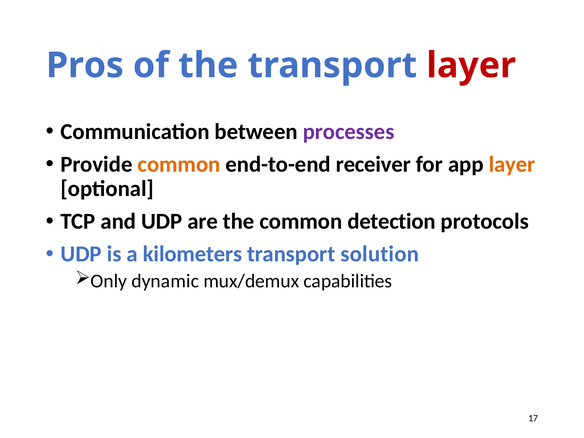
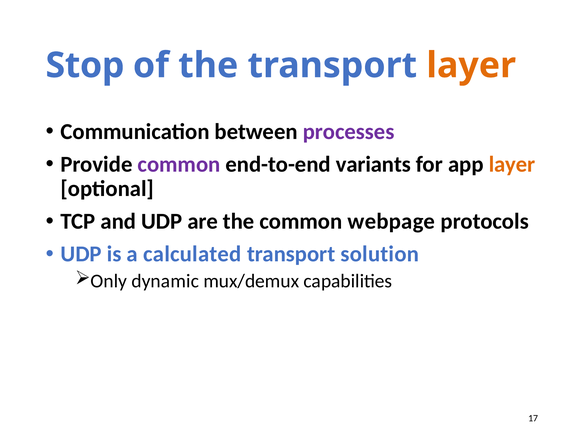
Pros: Pros -> Stop (85, 65)
layer colour: red -> orange (471, 65)
common colour: orange -> purple (179, 164)
receiver: receiver -> variants (373, 164)
detection: detection -> webpage (391, 221)
kilometers: kilometers -> calculated (192, 254)
